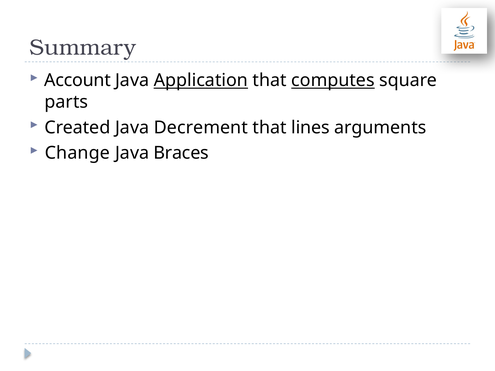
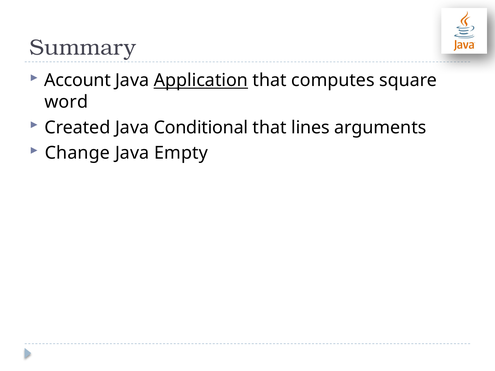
computes underline: present -> none (333, 80)
parts: parts -> word (66, 102)
Decrement: Decrement -> Conditional (201, 128)
Braces: Braces -> Empty (181, 153)
